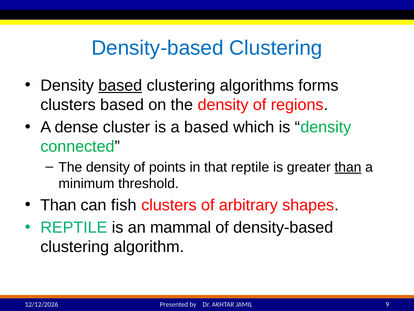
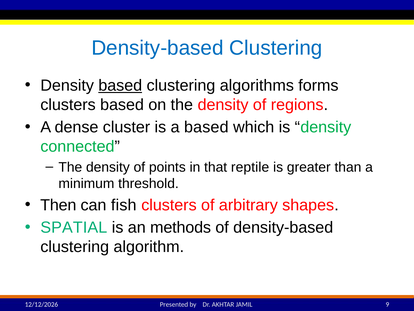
than underline: present -> none (348, 167)
Than: Than -> Then (58, 205)
REPTILE: REPTILE -> SPATIAL (74, 227)
mammal: mammal -> methods (181, 227)
